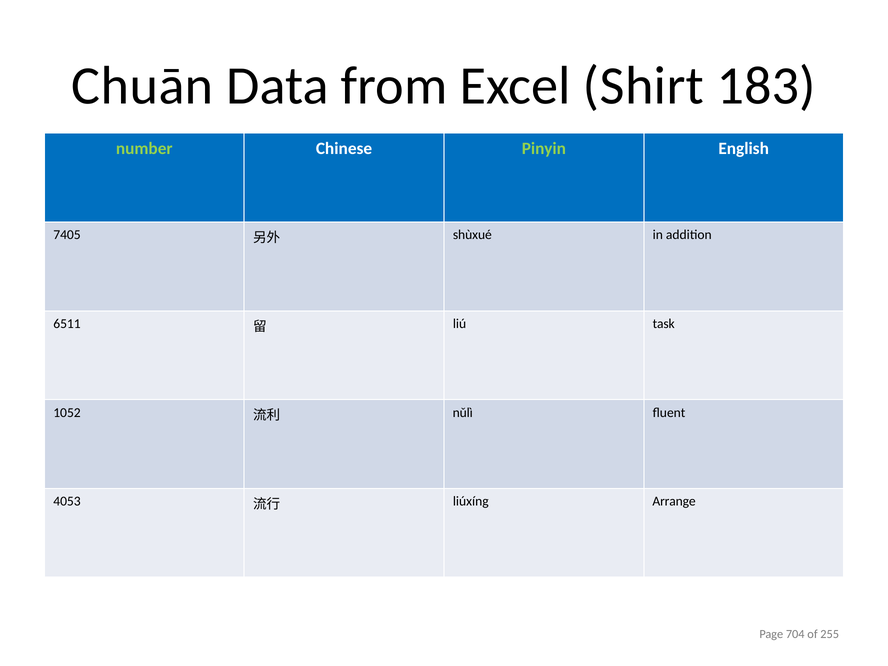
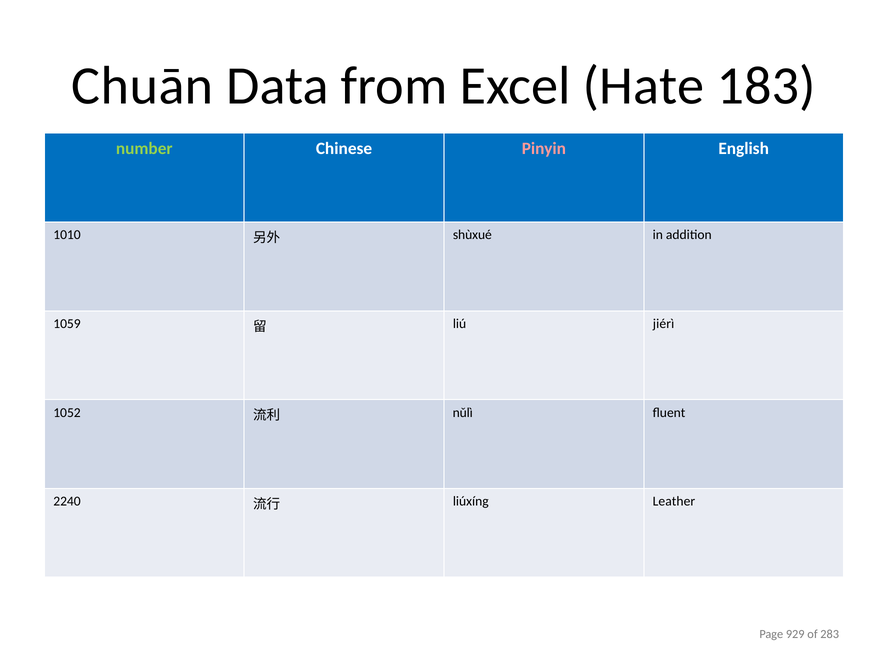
Shirt: Shirt -> Hate (644, 86)
Pinyin colour: light green -> pink (544, 148)
7405: 7405 -> 1010 (67, 235)
6511: 6511 -> 1059 (67, 324)
task: task -> jiérì (664, 324)
4053: 4053 -> 2240 (67, 501)
Arrange: Arrange -> Leather (674, 501)
704: 704 -> 929 (795, 634)
255: 255 -> 283 (830, 634)
